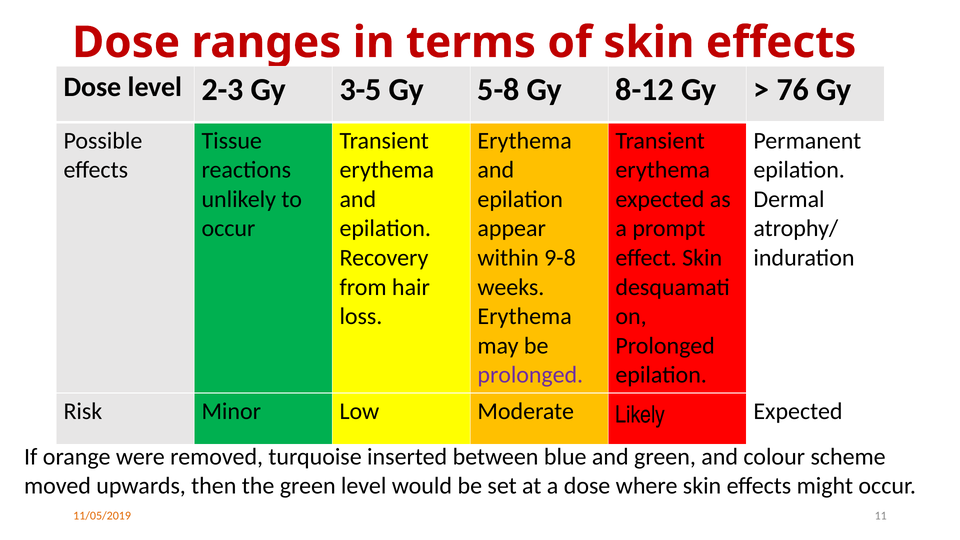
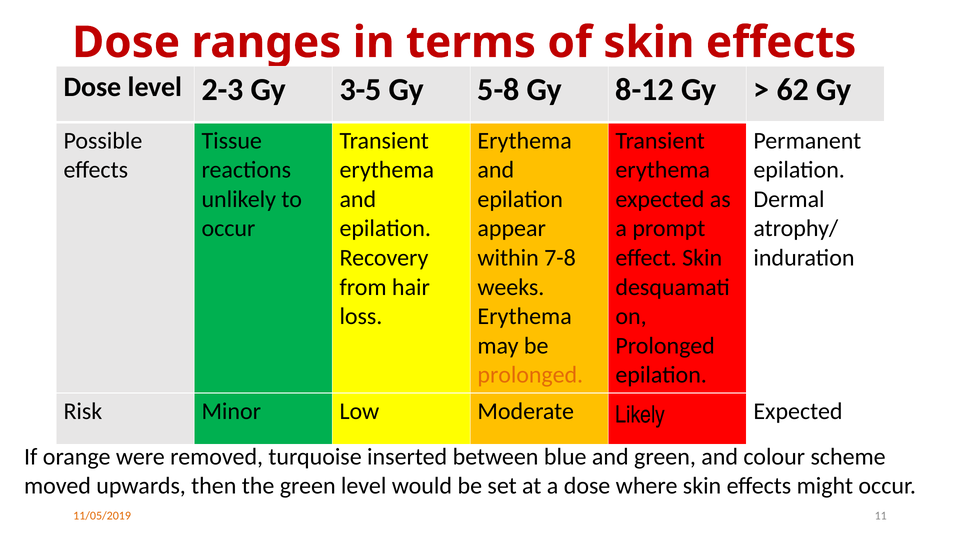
76: 76 -> 62 (793, 90)
9-8: 9-8 -> 7-8 (560, 258)
prolonged colour: purple -> orange (530, 375)
